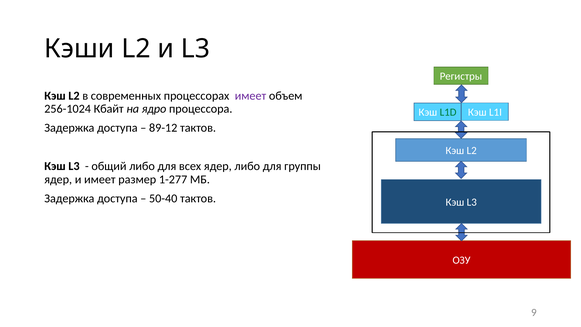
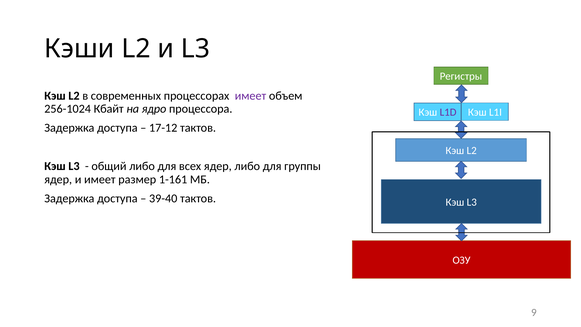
L1D colour: green -> purple (448, 112)
89-12: 89-12 -> 17-12 (163, 128)
1-277: 1-277 -> 1-161 (173, 179)
50-40: 50-40 -> 39-40 (163, 198)
